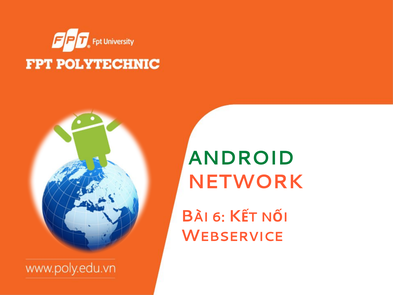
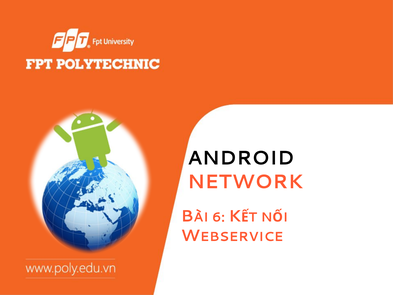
ANDROID colour: green -> black (241, 158)
